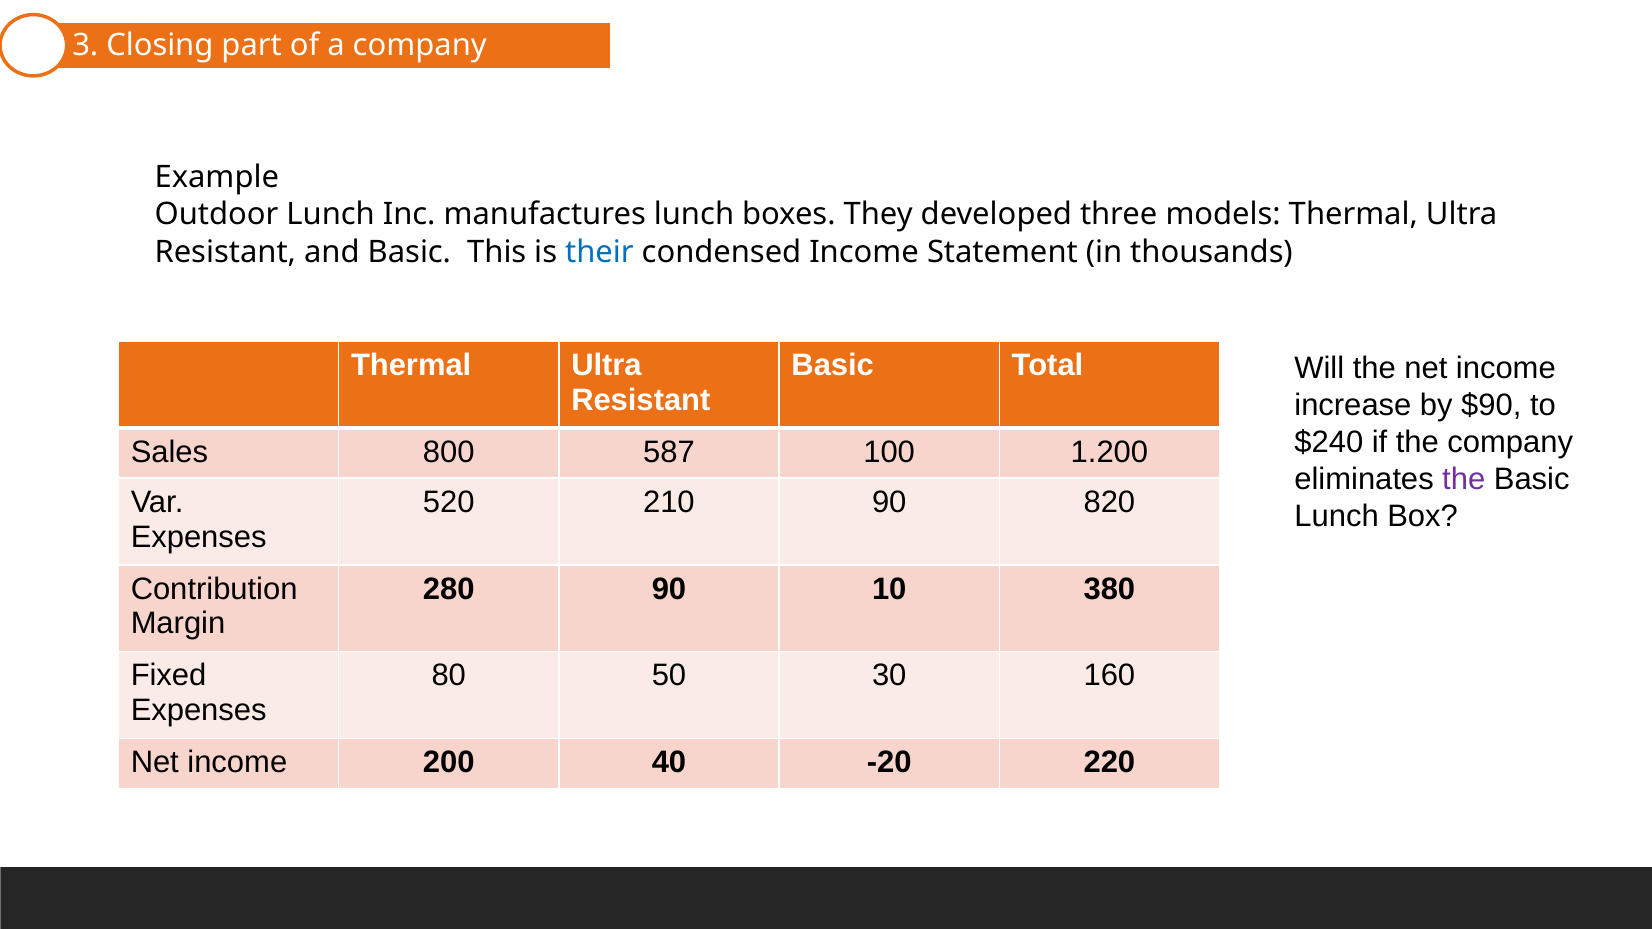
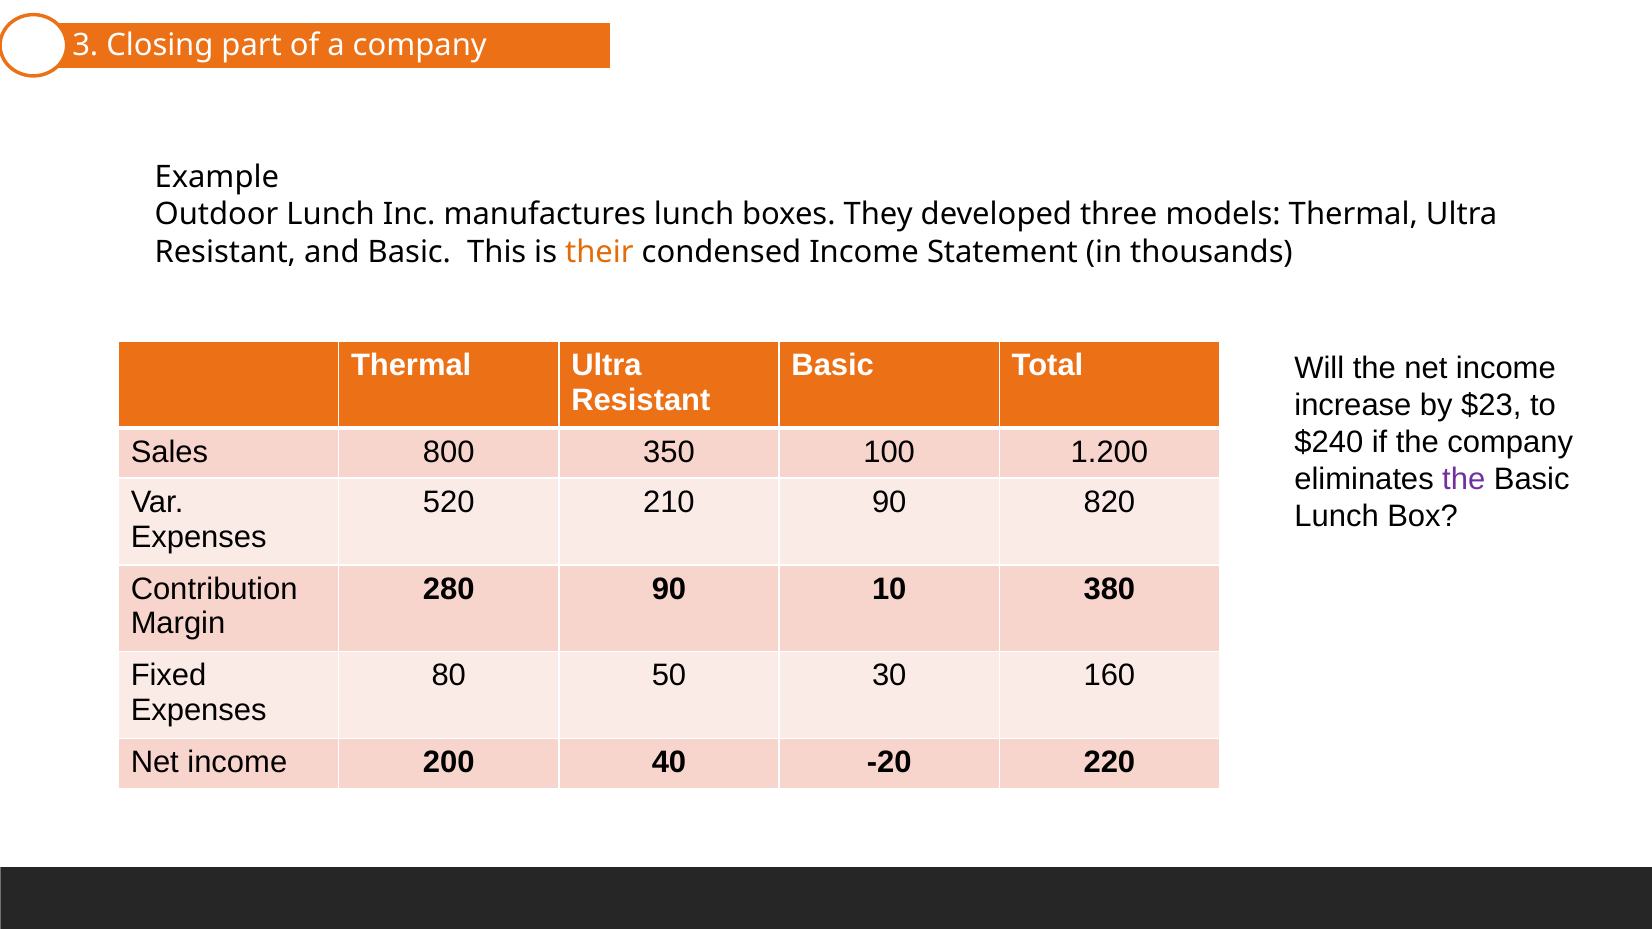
their colour: blue -> orange (599, 252)
$90: $90 -> $23 (1491, 405)
587: 587 -> 350 (669, 452)
